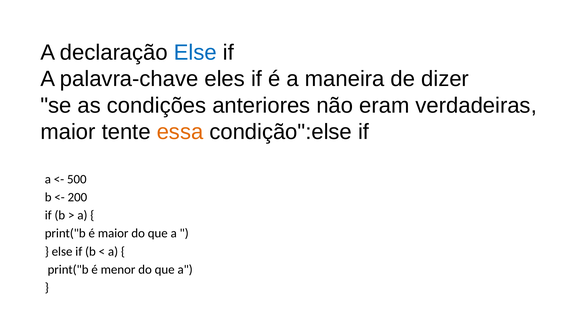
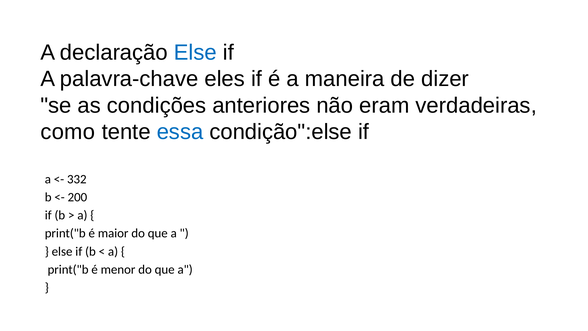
maior: maior -> como (68, 132)
essa colour: orange -> blue (180, 132)
500: 500 -> 332 (77, 179)
